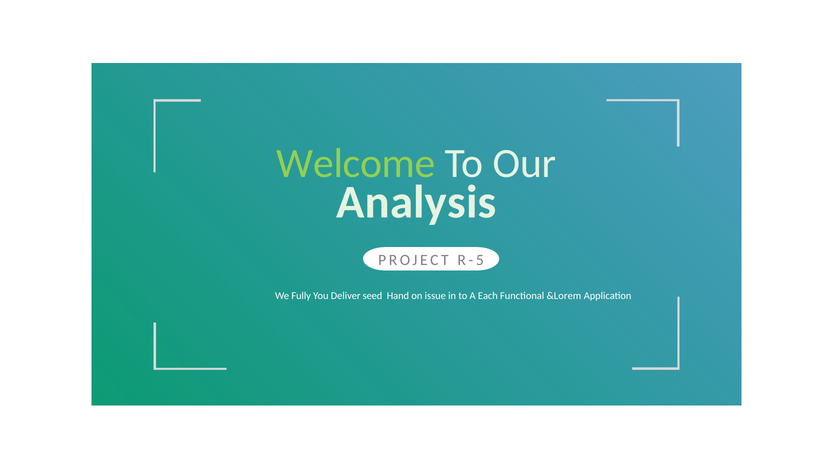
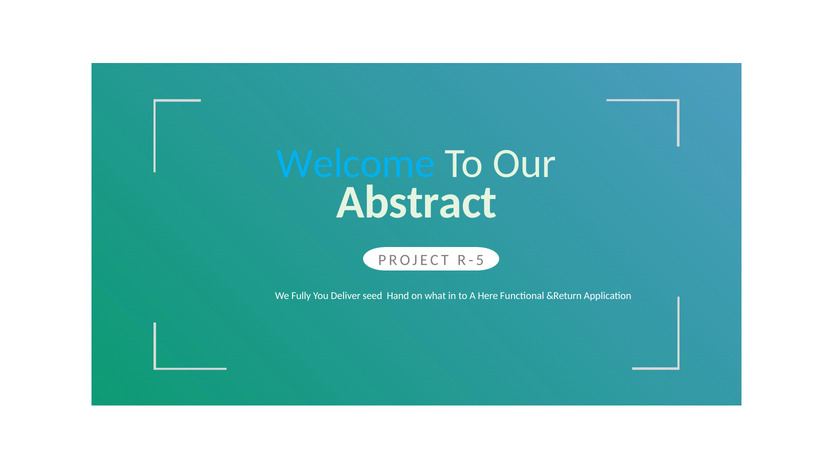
Welcome colour: light green -> light blue (356, 164)
Analysis: Analysis -> Abstract (417, 202)
issue: issue -> what (435, 296)
Each: Each -> Here (488, 296)
&Lorem: &Lorem -> &Return (564, 296)
